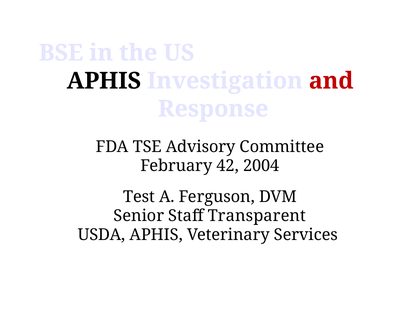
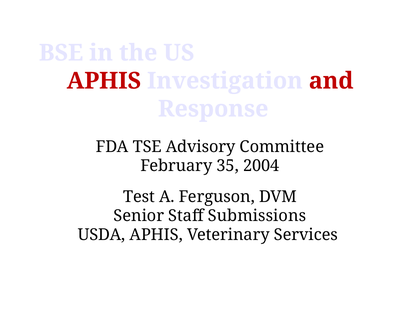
APHIS colour: black -> red (104, 81)
42: 42 -> 35 (228, 166)
Transparent: Transparent -> Submissions (257, 216)
